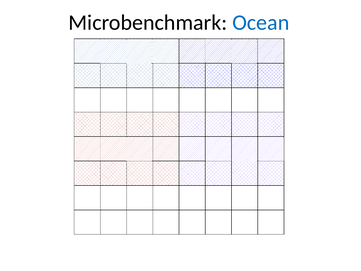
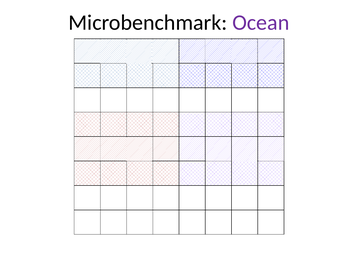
Ocean colour: blue -> purple (261, 23)
